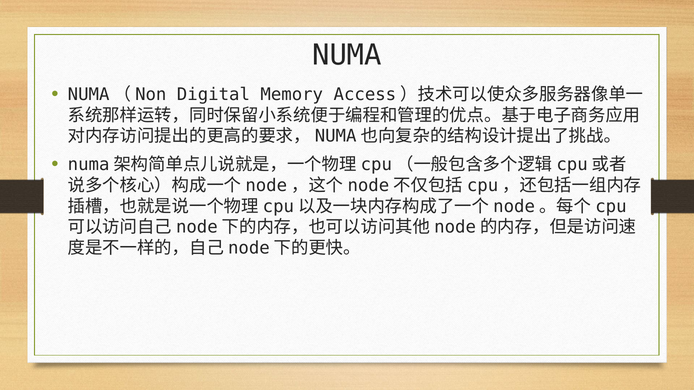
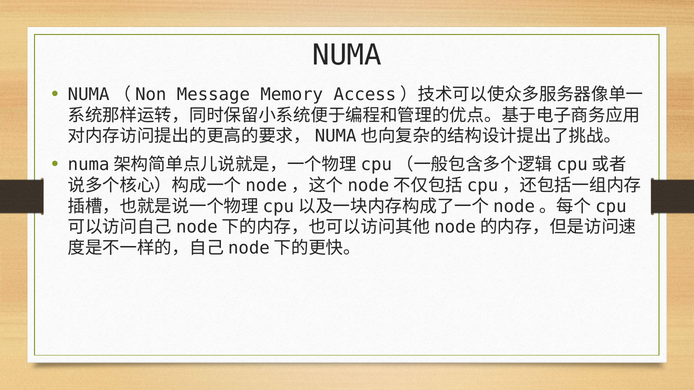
Digital: Digital -> Message (213, 95)
